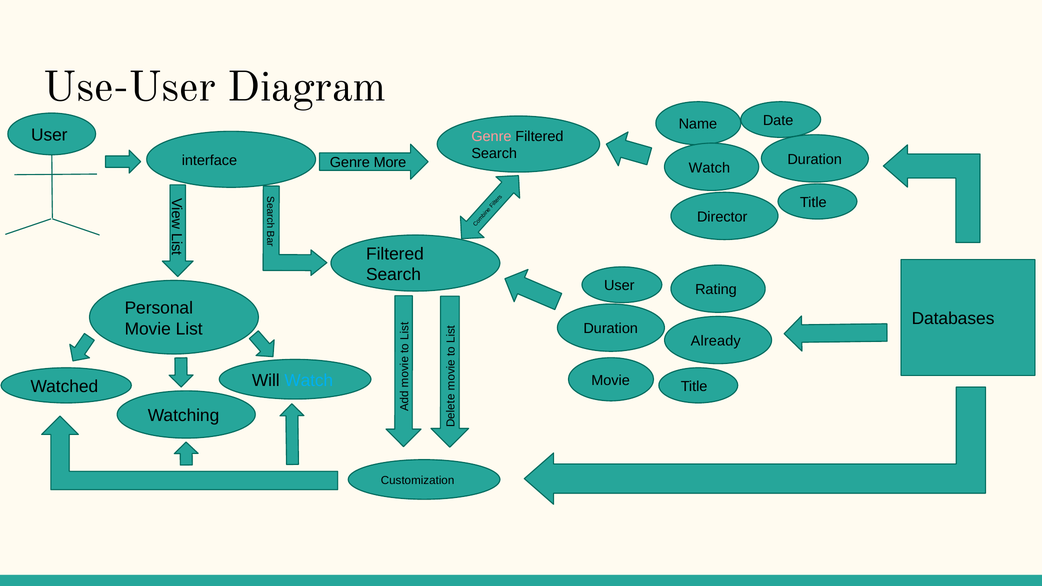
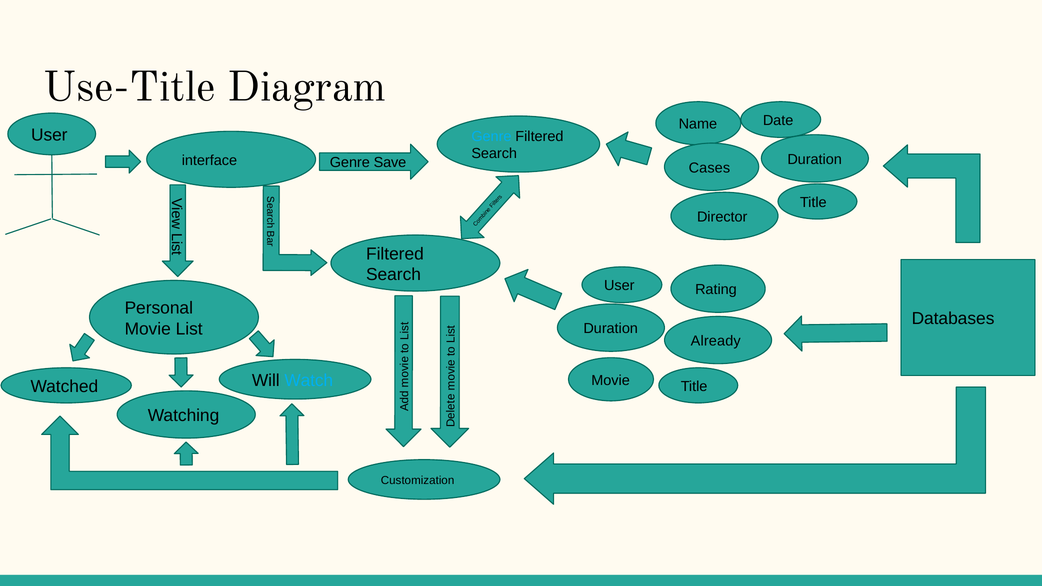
Use-User: Use-User -> Use-Title (130, 87)
Genre colour: pink -> light blue (491, 136)
More: More -> Save (390, 163)
Watch: Watch -> Cases (709, 168)
